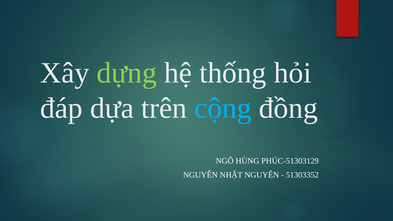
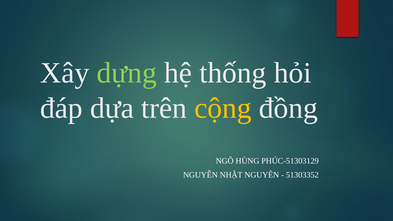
cộng colour: light blue -> yellow (223, 108)
